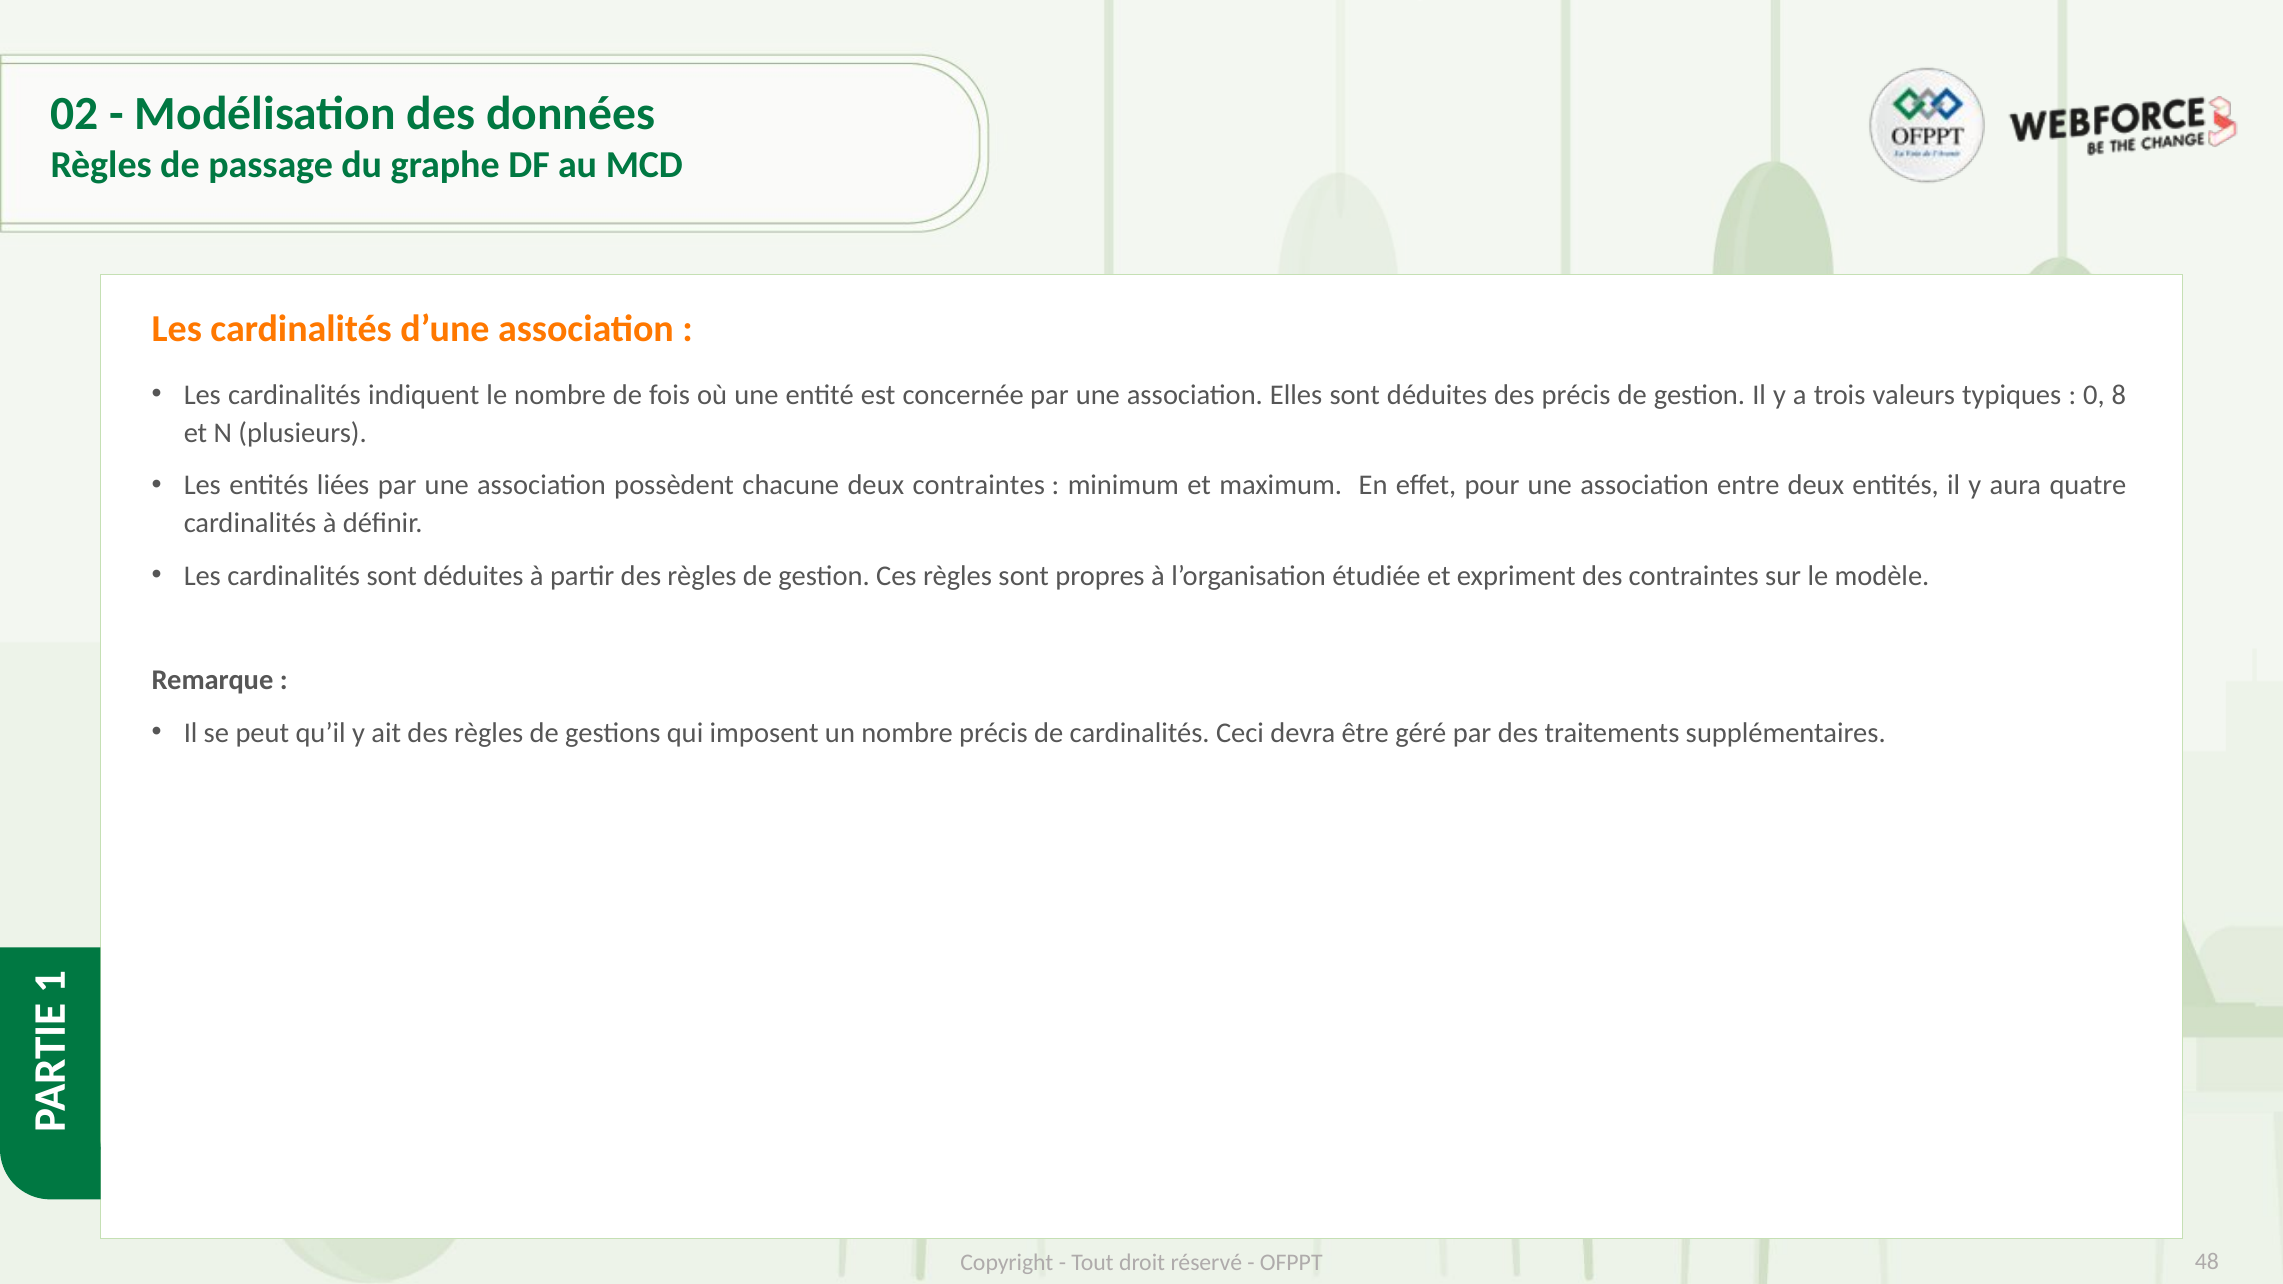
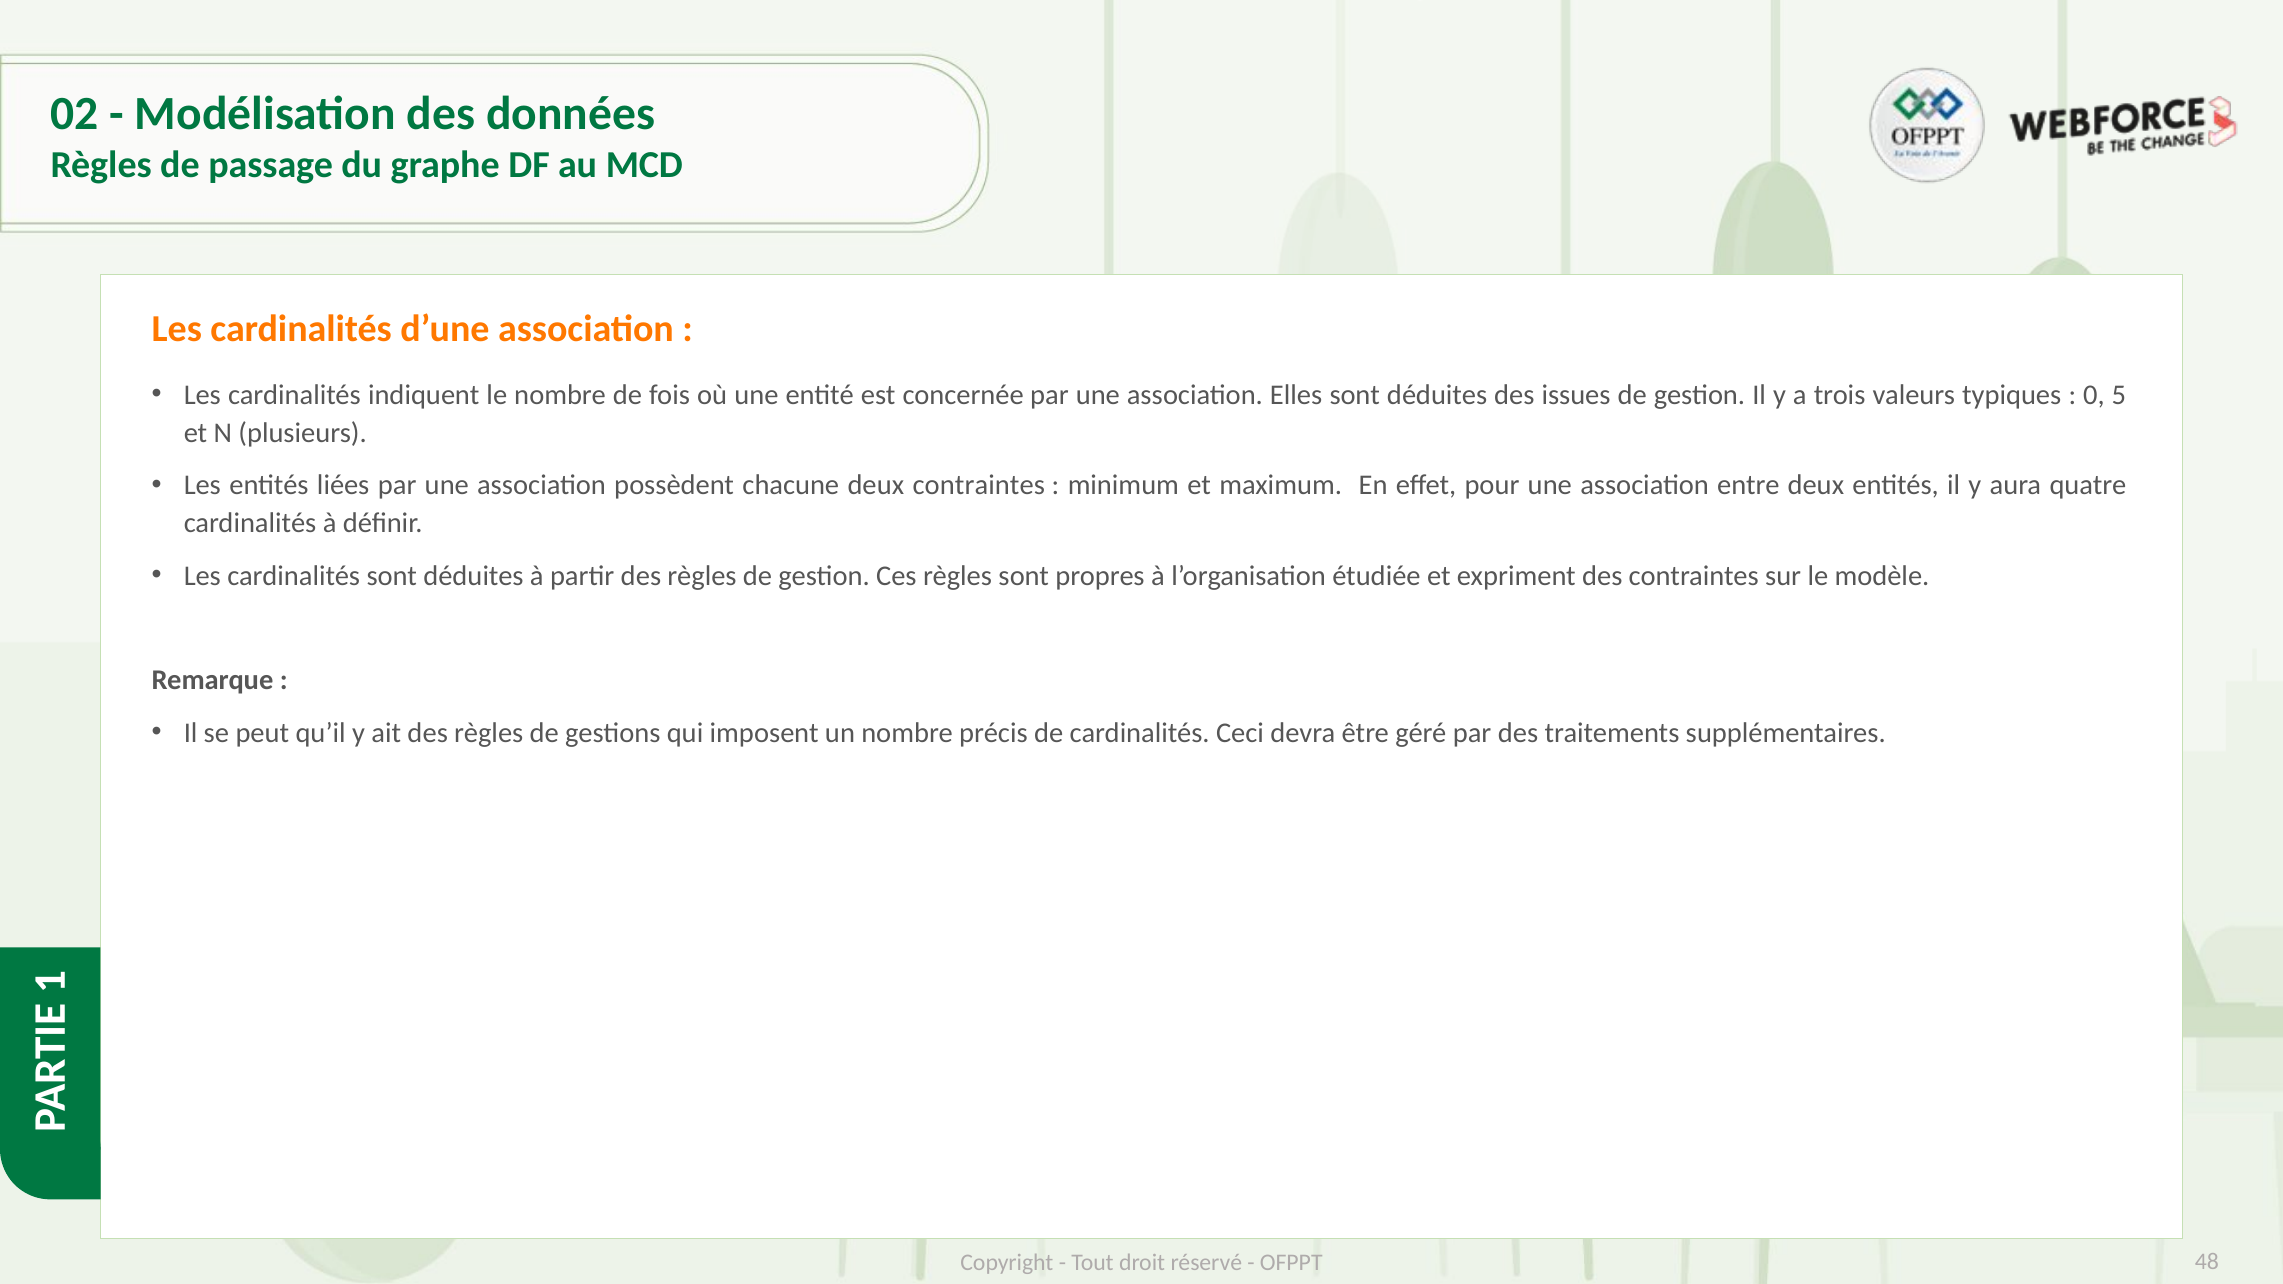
des précis: précis -> issues (1576, 395)
8: 8 -> 5 (2119, 395)
